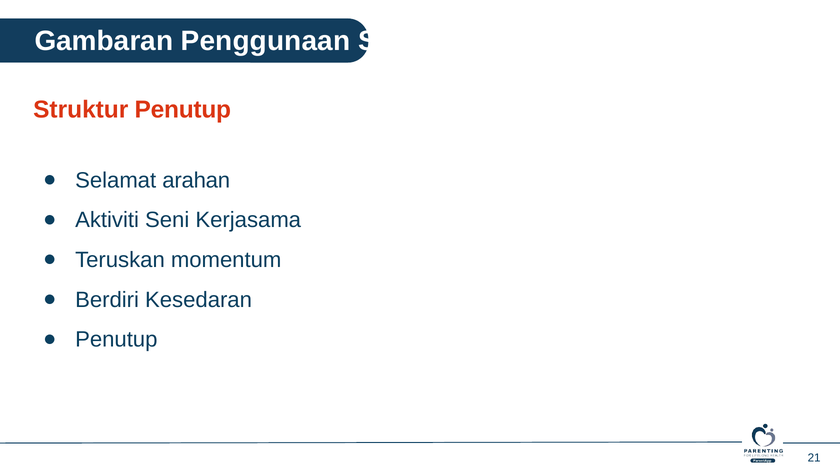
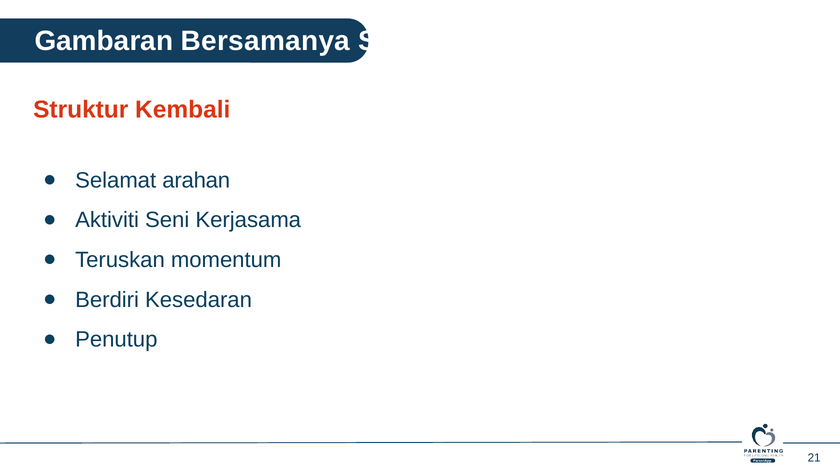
Penggunaan: Penggunaan -> Bersamanya (265, 41)
Struktur Penutup: Penutup -> Kembali (183, 110)
